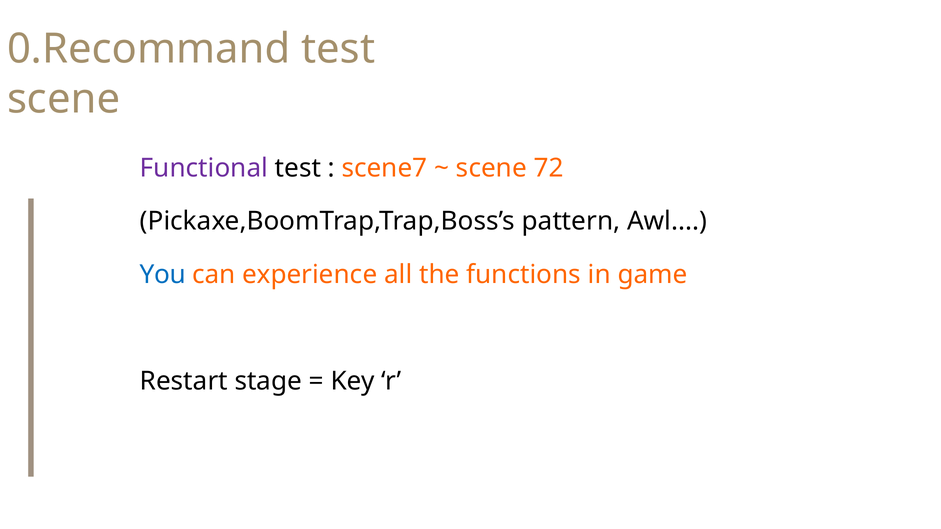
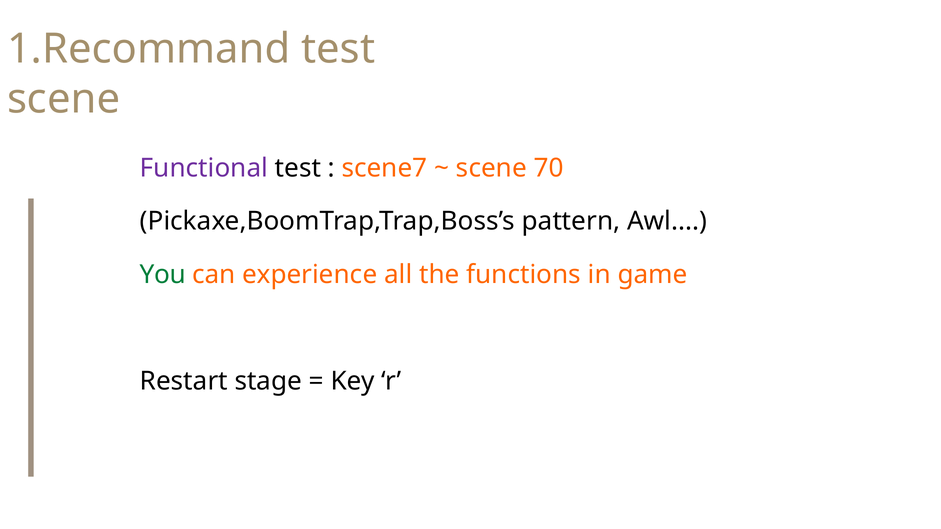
0.Recommand: 0.Recommand -> 1.Recommand (149, 49)
72: 72 -> 70 (549, 168)
You colour: blue -> green (163, 275)
